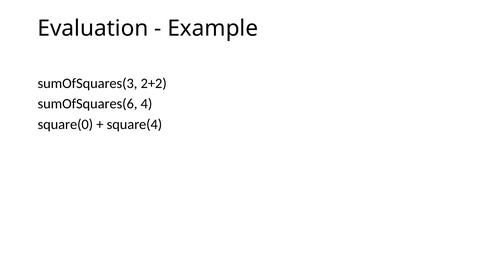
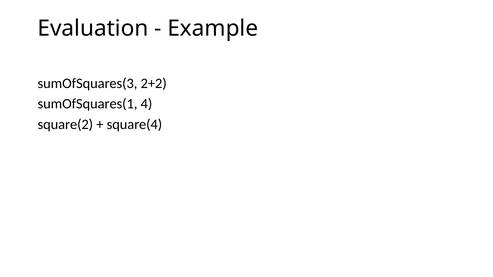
sumOfSquares(6: sumOfSquares(6 -> sumOfSquares(1 (88, 104)
square(0: square(0 -> square(2 (65, 125)
